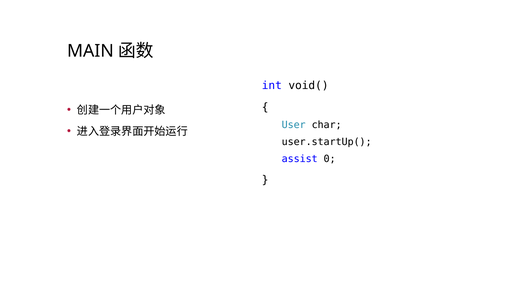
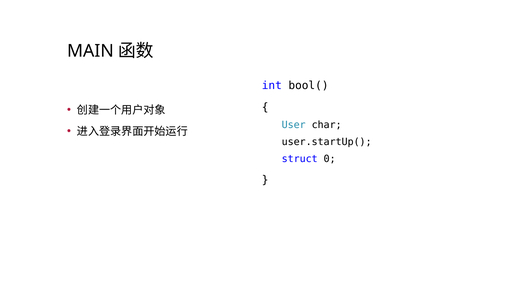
void(: void( -> bool( (308, 86)
assist: assist -> struct (300, 159)
